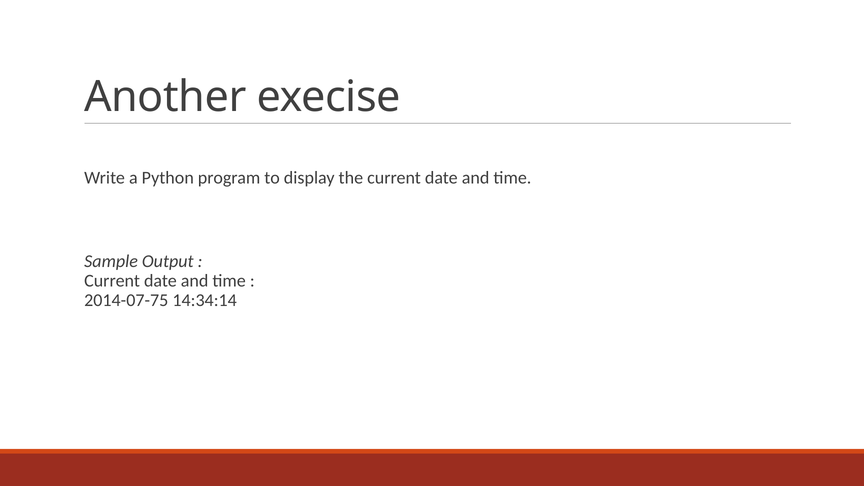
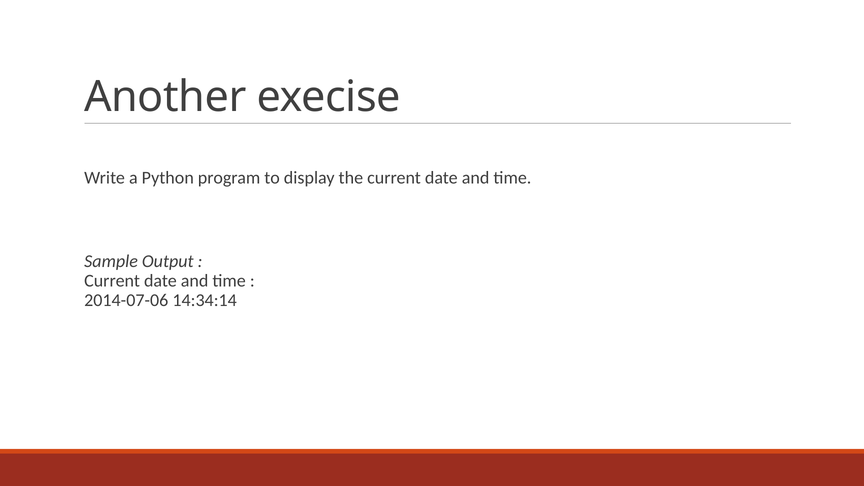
2014-07-75: 2014-07-75 -> 2014-07-06 (126, 300)
